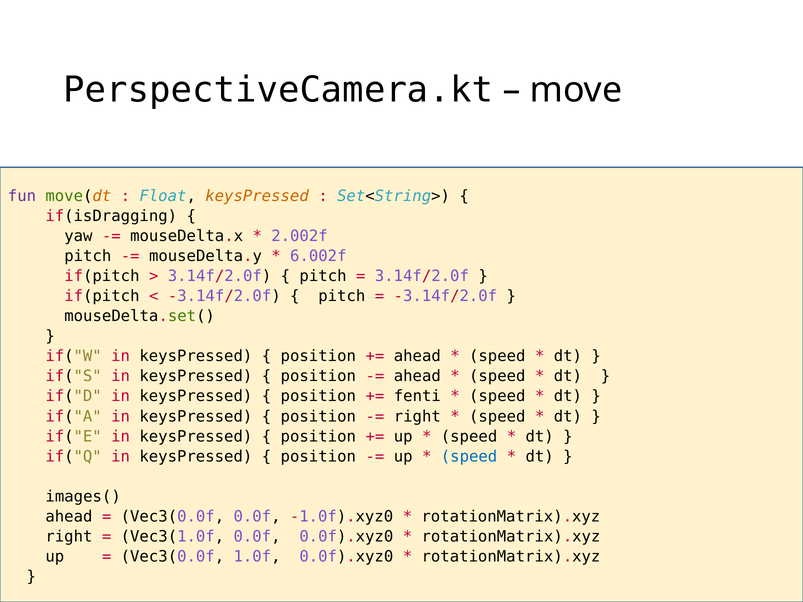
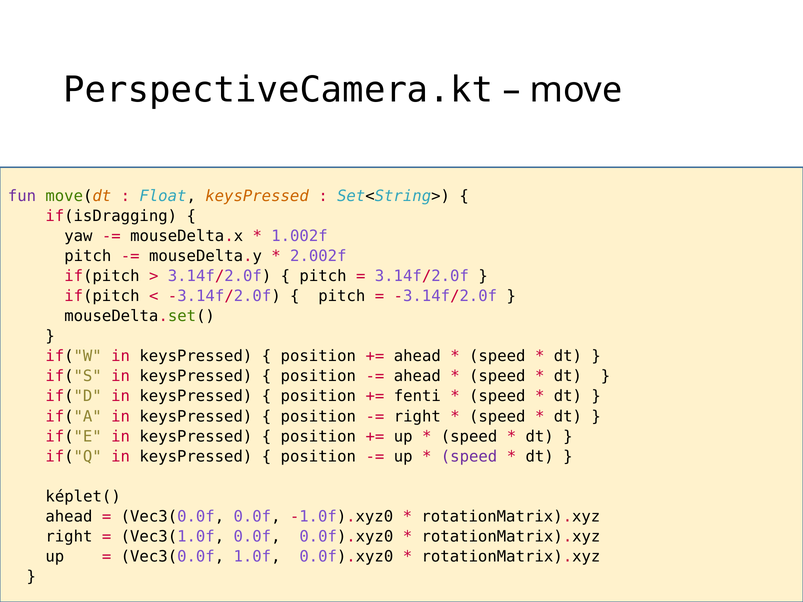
2.002f: 2.002f -> 1.002f (299, 236)
6.002f: 6.002f -> 2.002f (318, 256)
speed colour: blue -> purple (469, 457)
images(: images( -> képlet( (83, 497)
